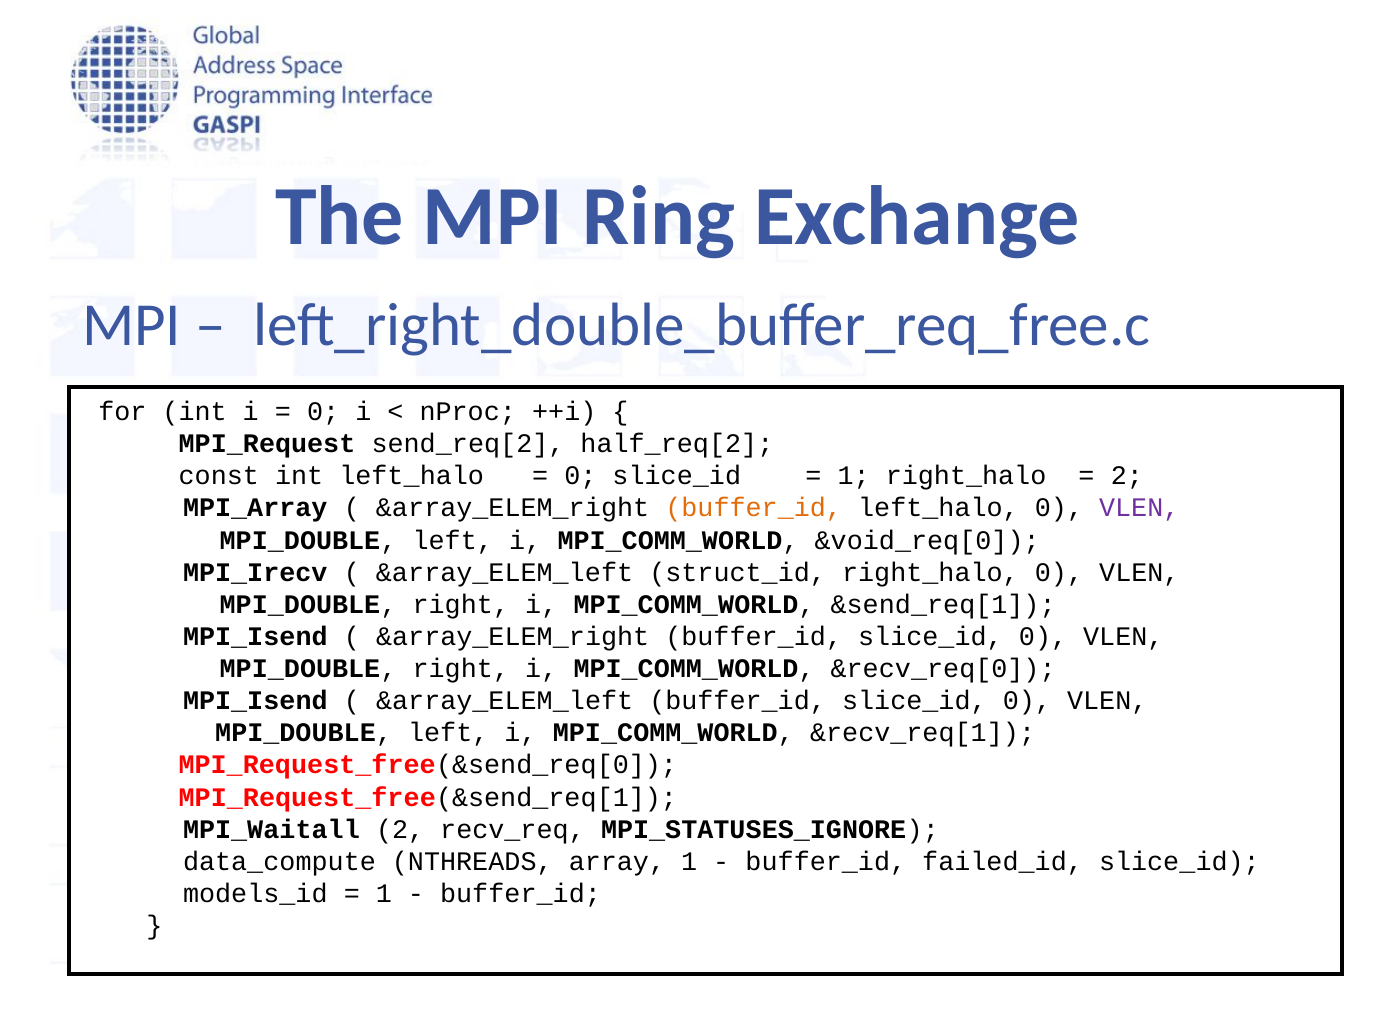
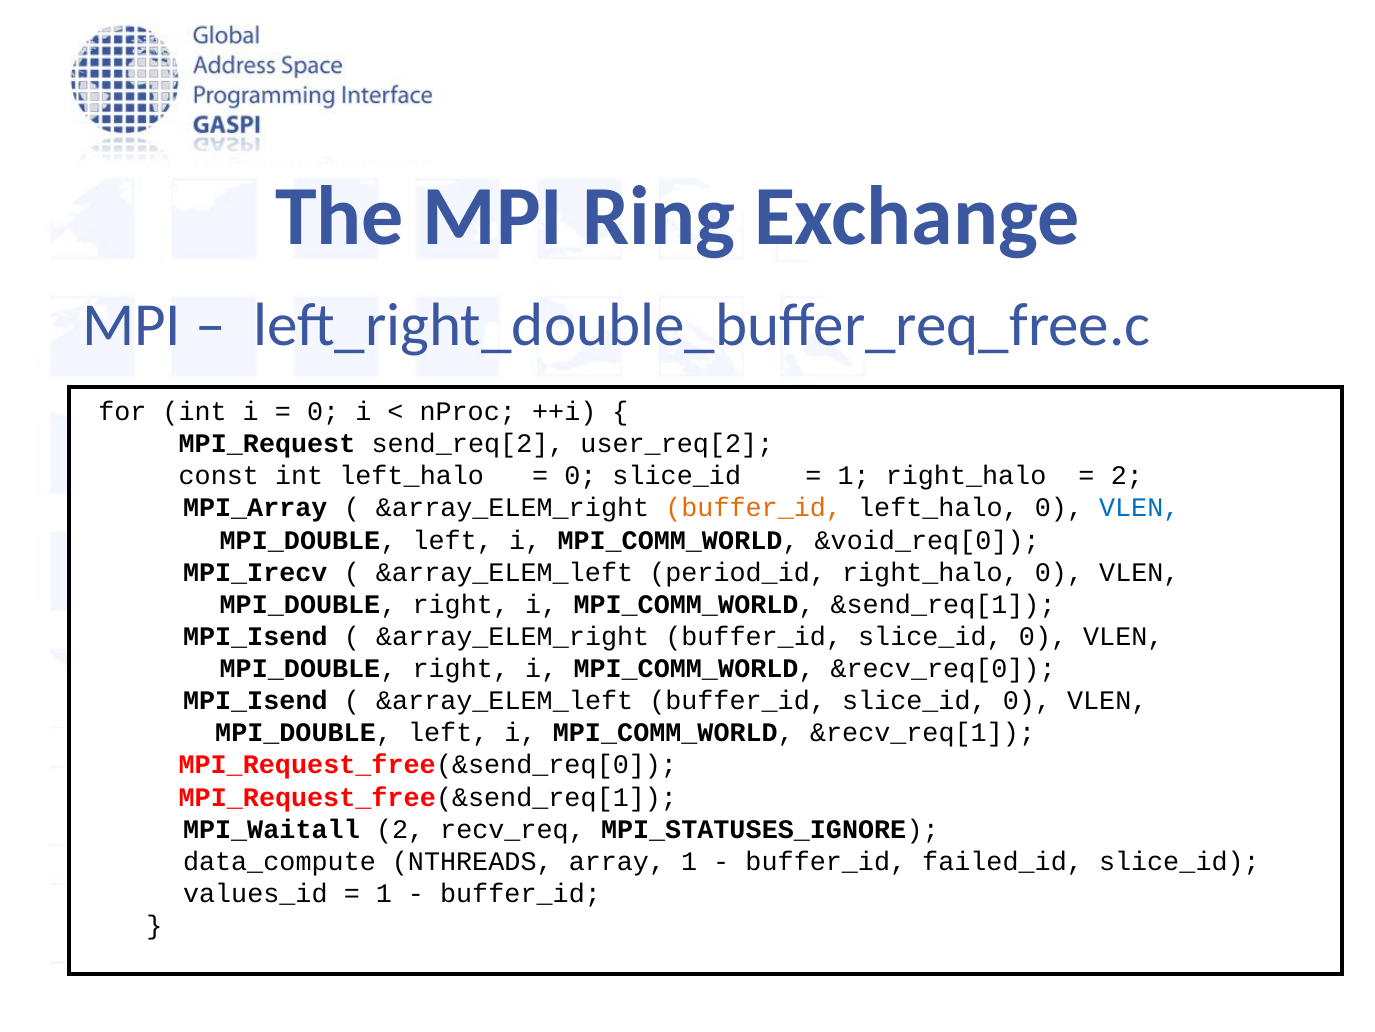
half_req[2: half_req[2 -> user_req[2 (677, 444)
VLEN colour: purple -> blue (1139, 508)
struct_id: struct_id -> period_id (738, 572)
models_id: models_id -> values_id (255, 893)
